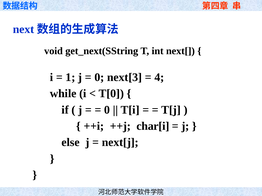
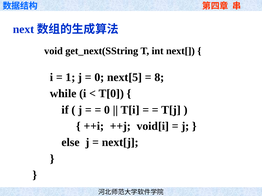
next[3: next[3 -> next[5 (125, 77)
4: 4 -> 8 (159, 77)
char[i: char[i -> void[i (153, 126)
